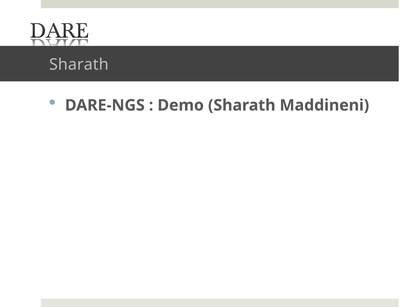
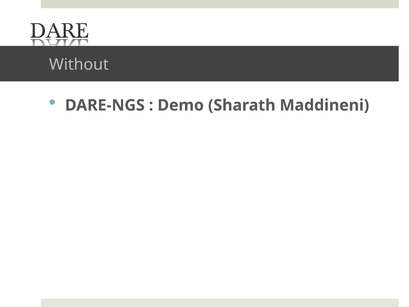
Sharath: Sharath -> Without (79, 65)
